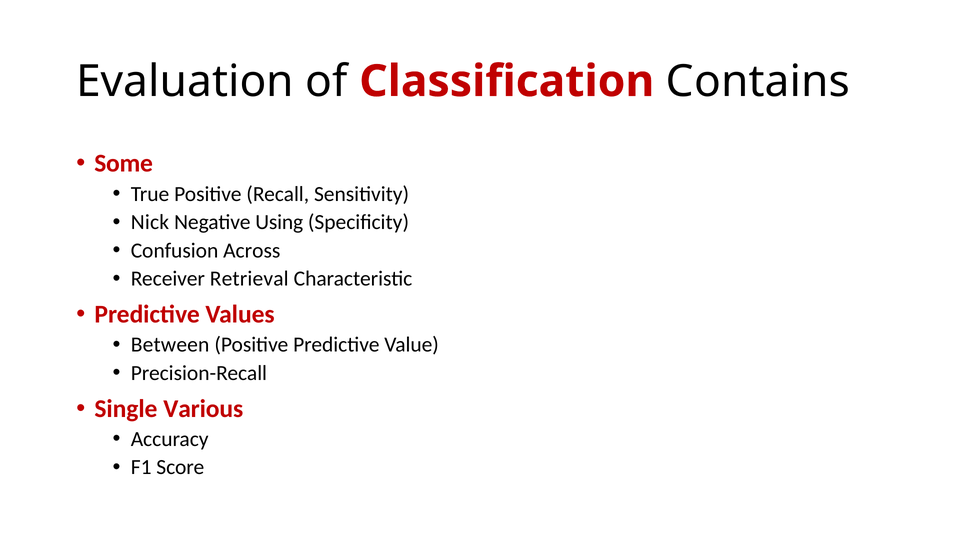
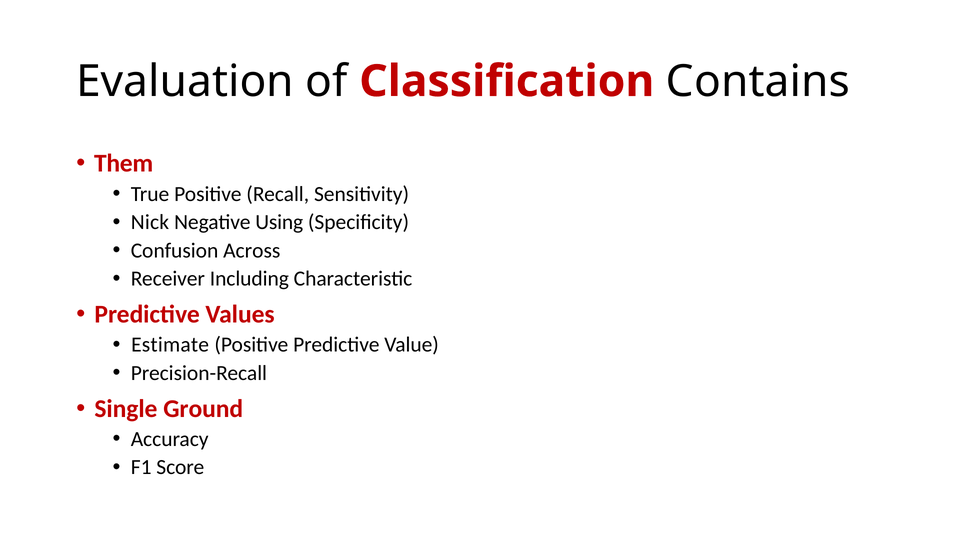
Some: Some -> Them (124, 164)
Retrieval: Retrieval -> Including (249, 279)
Between: Between -> Estimate (170, 345)
Various: Various -> Ground (203, 409)
